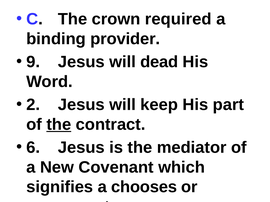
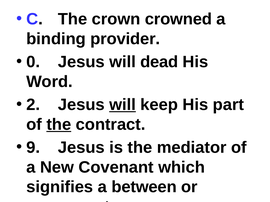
required: required -> crowned (178, 19)
9: 9 -> 0 (33, 62)
will underline: none -> present (123, 105)
6: 6 -> 9 (33, 148)
chooses: chooses -> between (144, 187)
